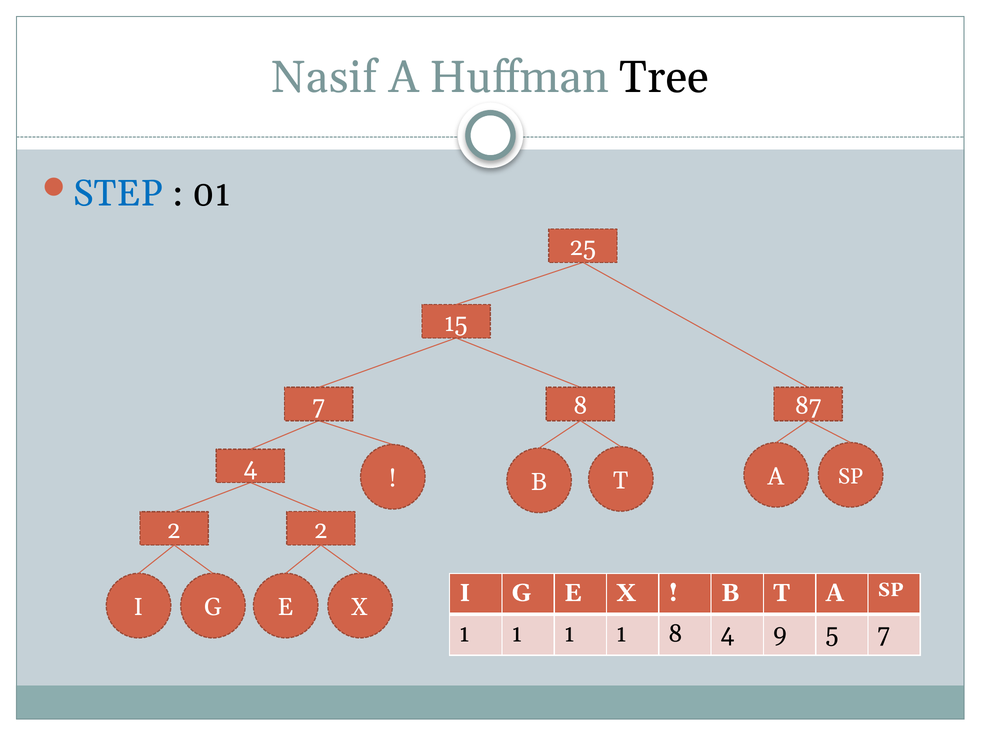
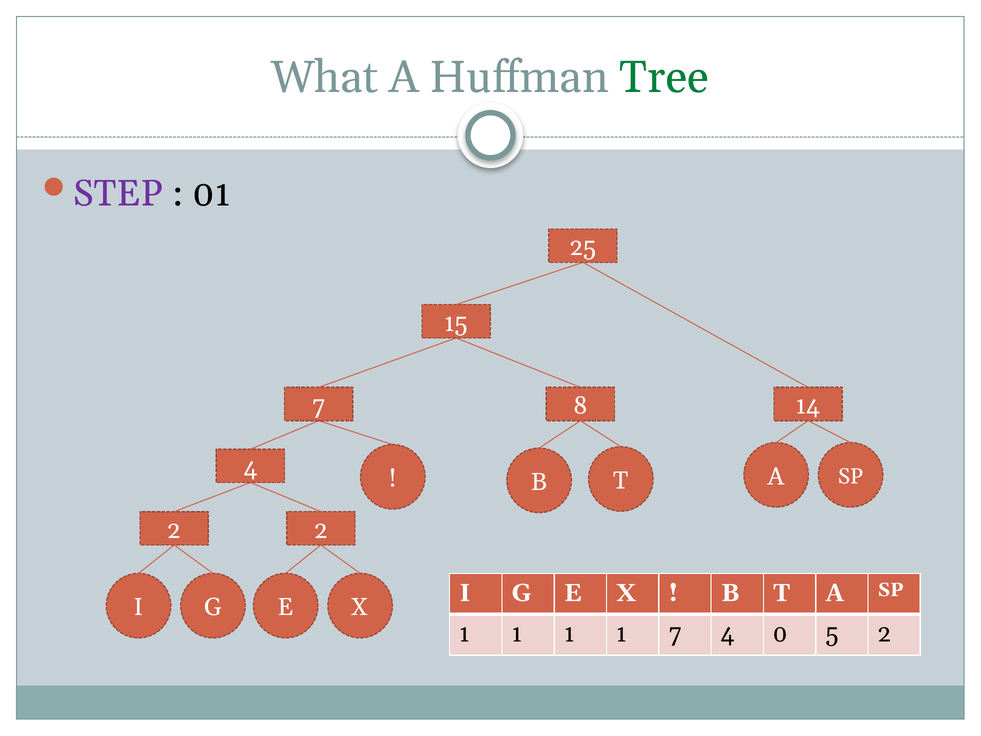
Nasif: Nasif -> What (324, 77)
Tree colour: black -> green (664, 77)
STEP colour: blue -> purple (118, 193)
87: 87 -> 14 (808, 406)
1 8: 8 -> 7 (675, 634)
9: 9 -> 0 (780, 634)
5 7: 7 -> 2 (884, 634)
